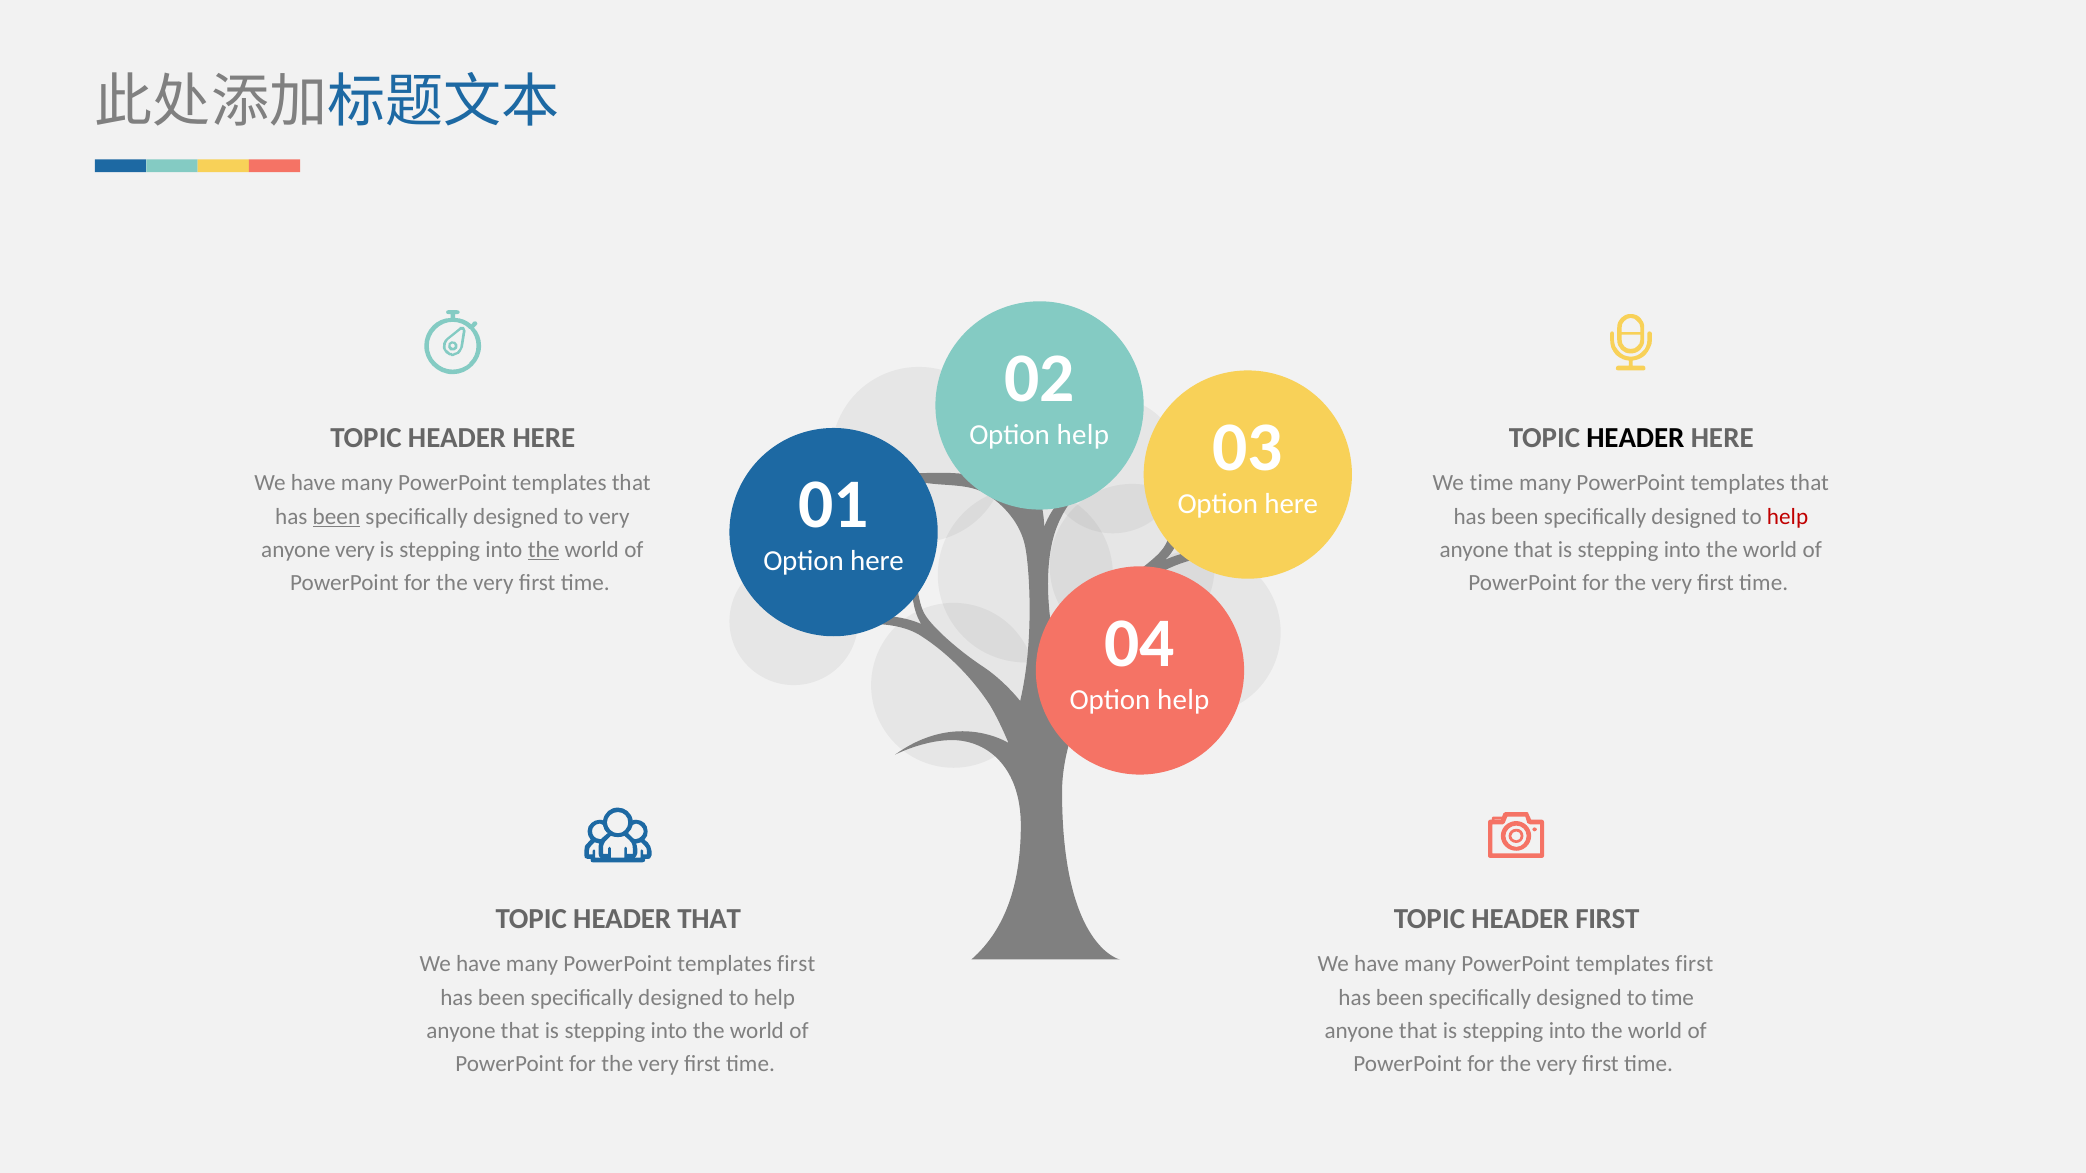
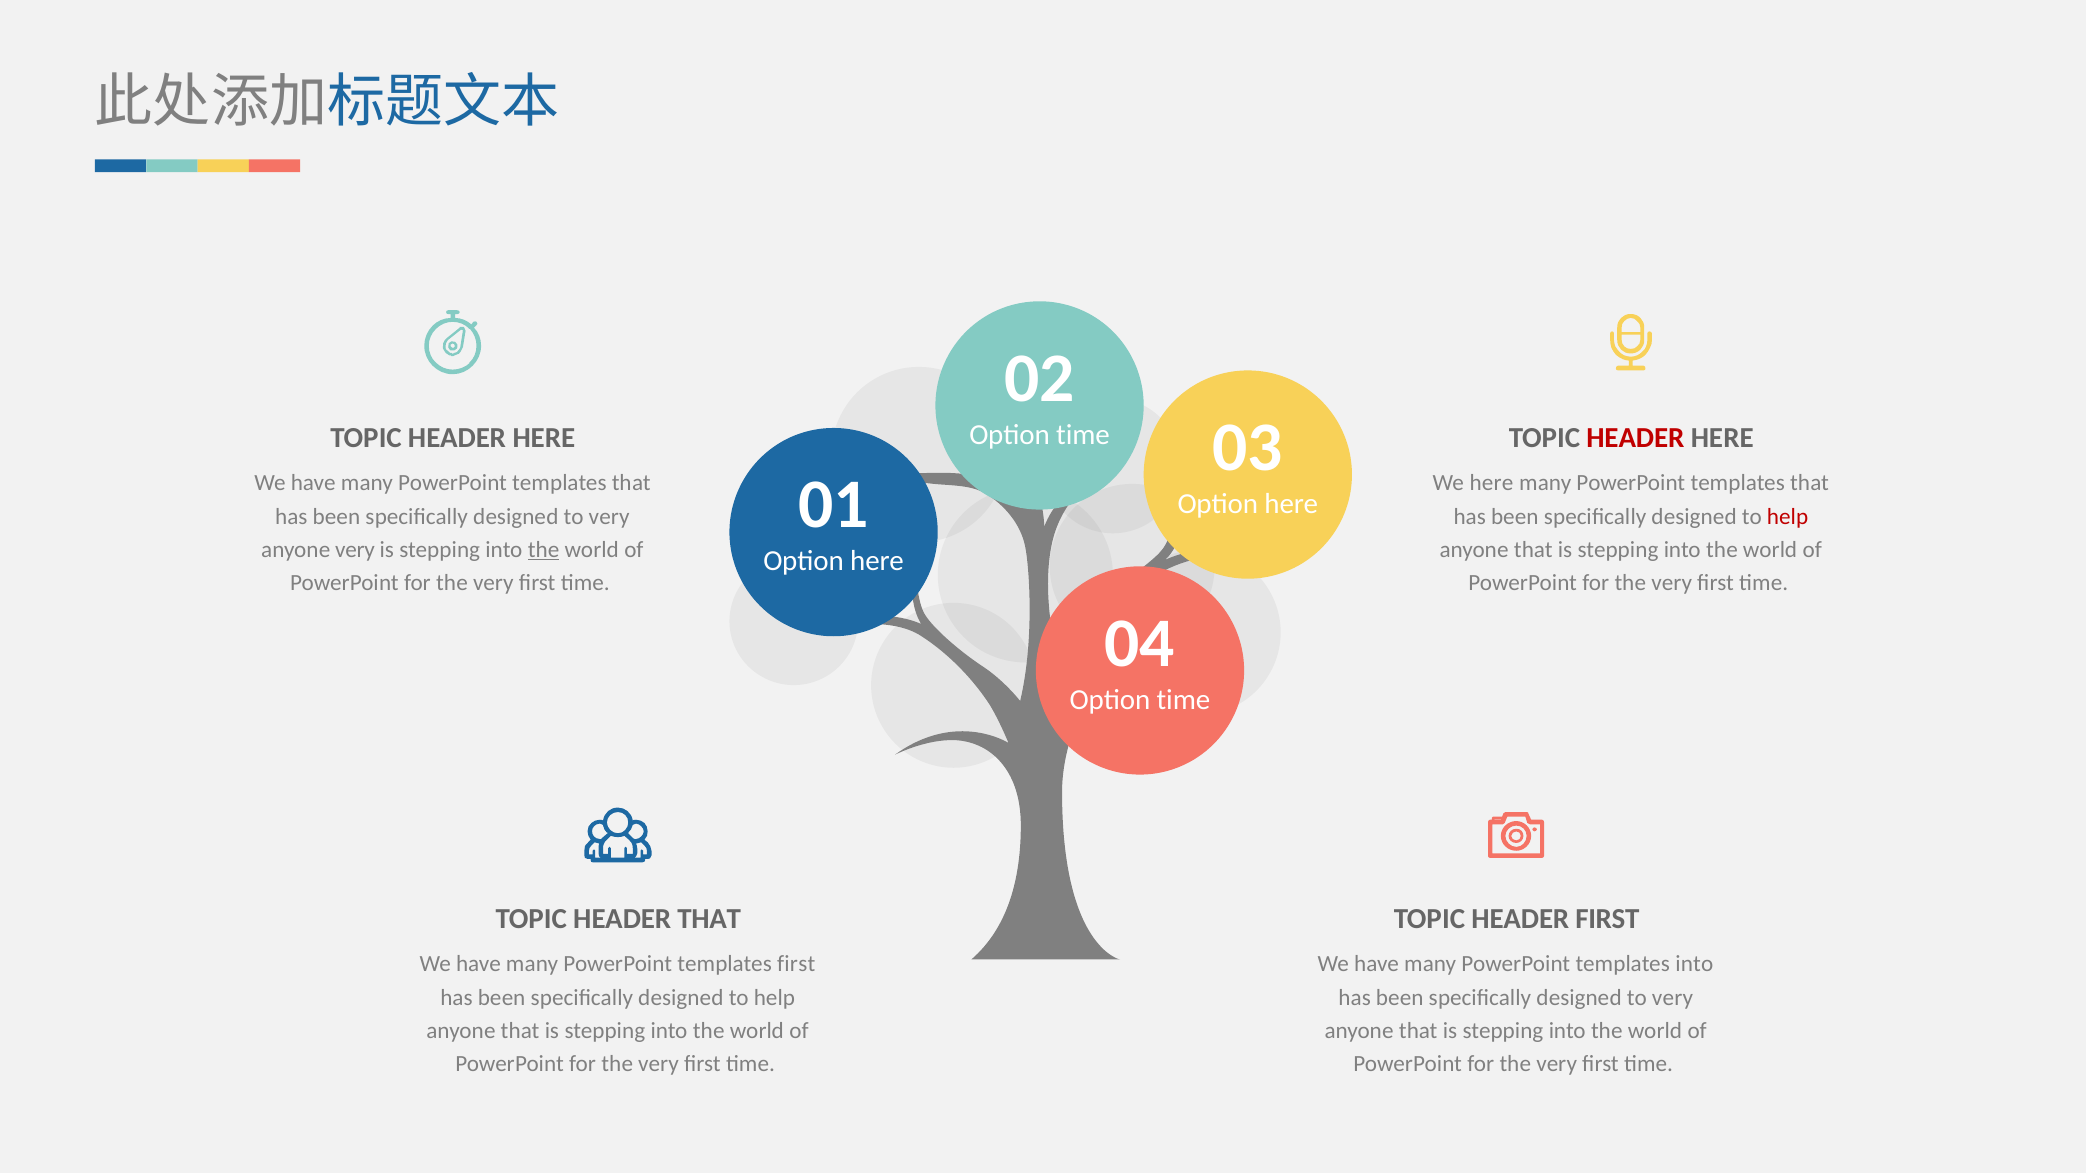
help: help -> time (1083, 435)
HEADER colour: black -> red (1635, 438)
We time: time -> here (1491, 483)
been underline: present -> none (336, 517)
help: help -> time (1183, 700)
first: first -> into (1694, 965)
time: time -> very (1672, 998)
